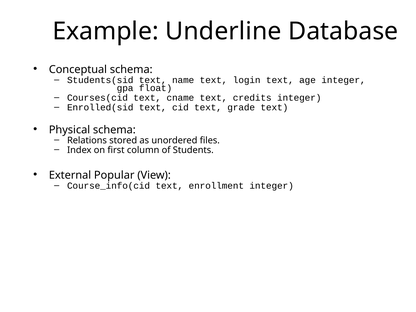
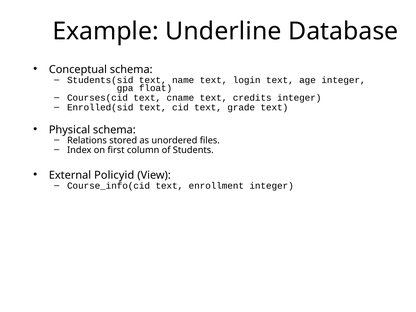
Popular: Popular -> Policyid (114, 175)
